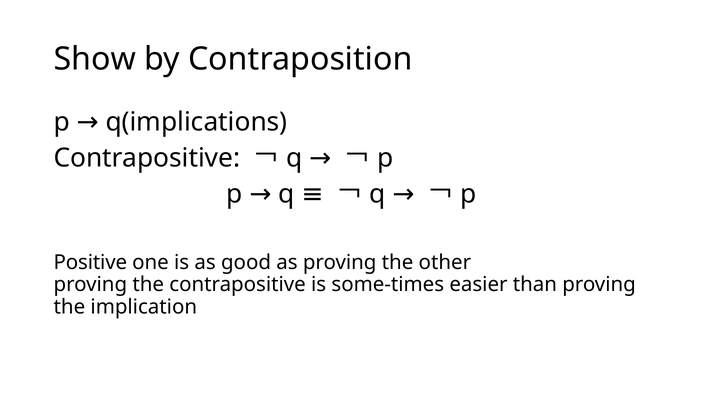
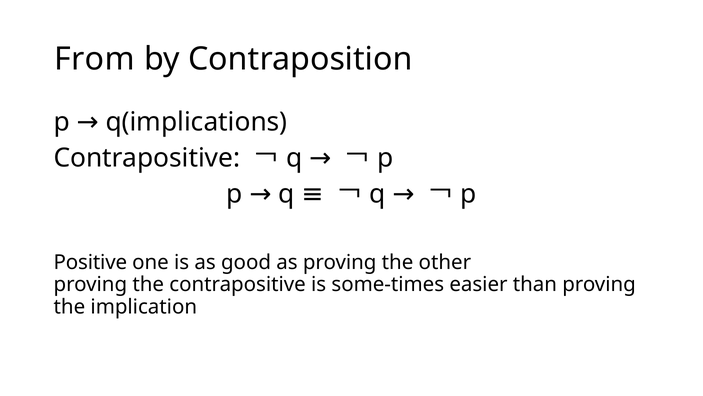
Show: Show -> From (95, 59)
